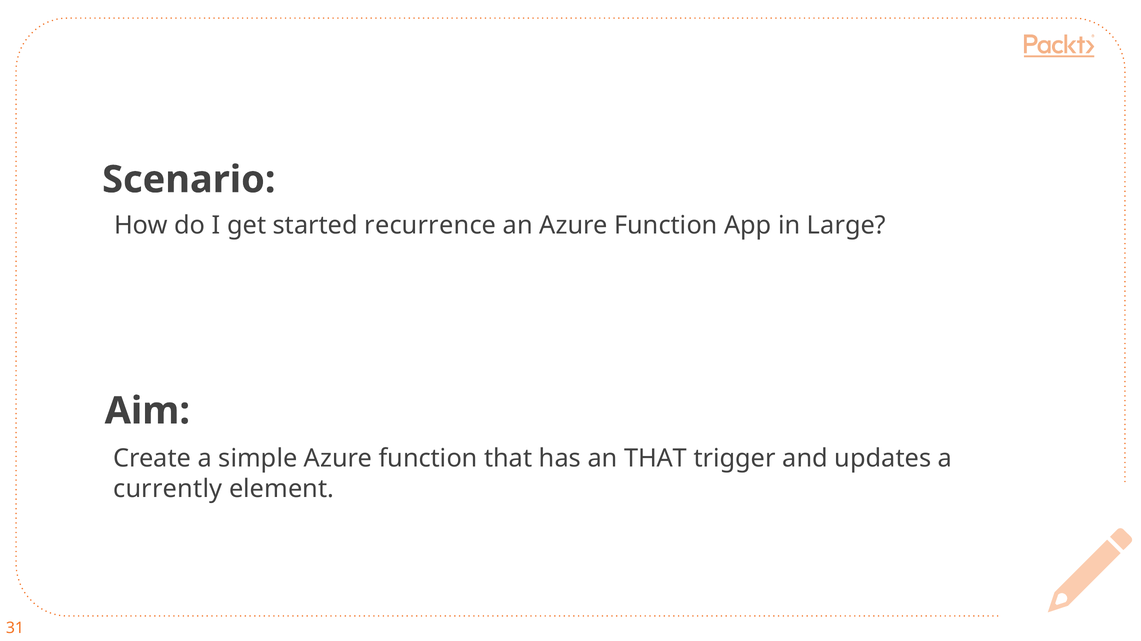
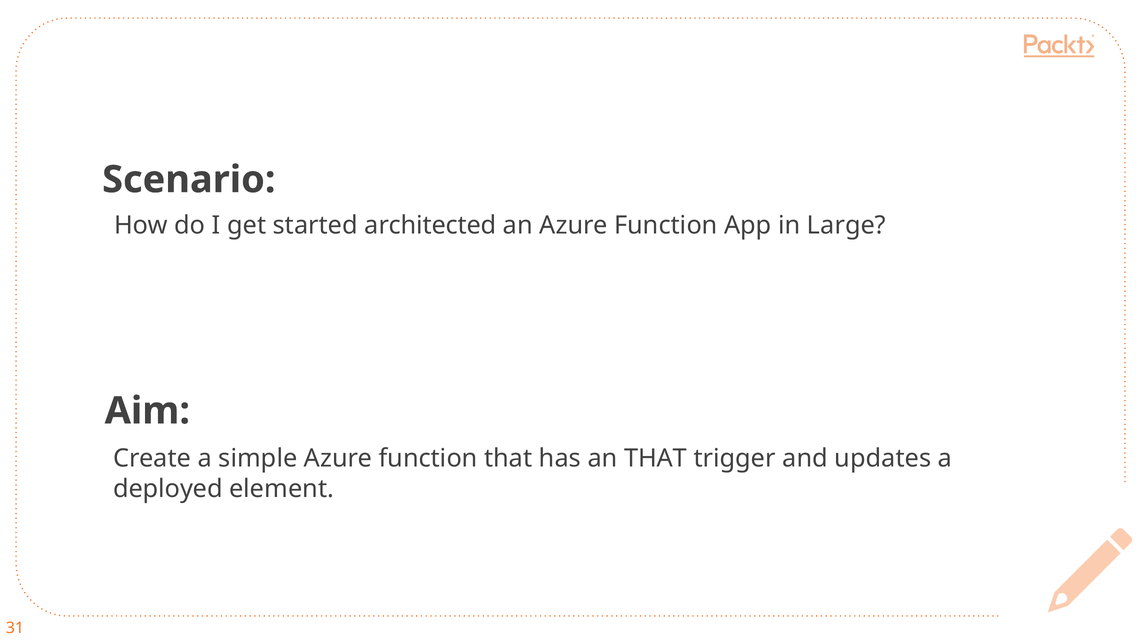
recurrence: recurrence -> architected (430, 225)
currently: currently -> deployed (168, 489)
